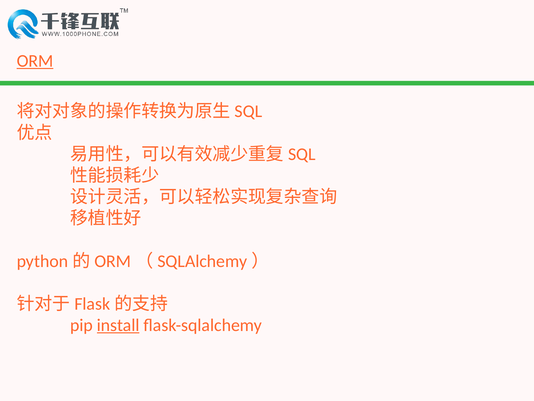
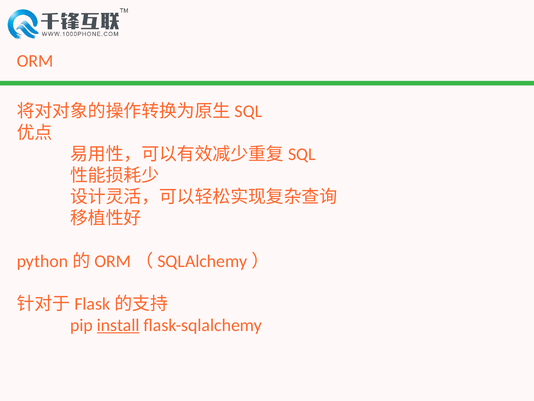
ORM underline: present -> none (35, 61)
